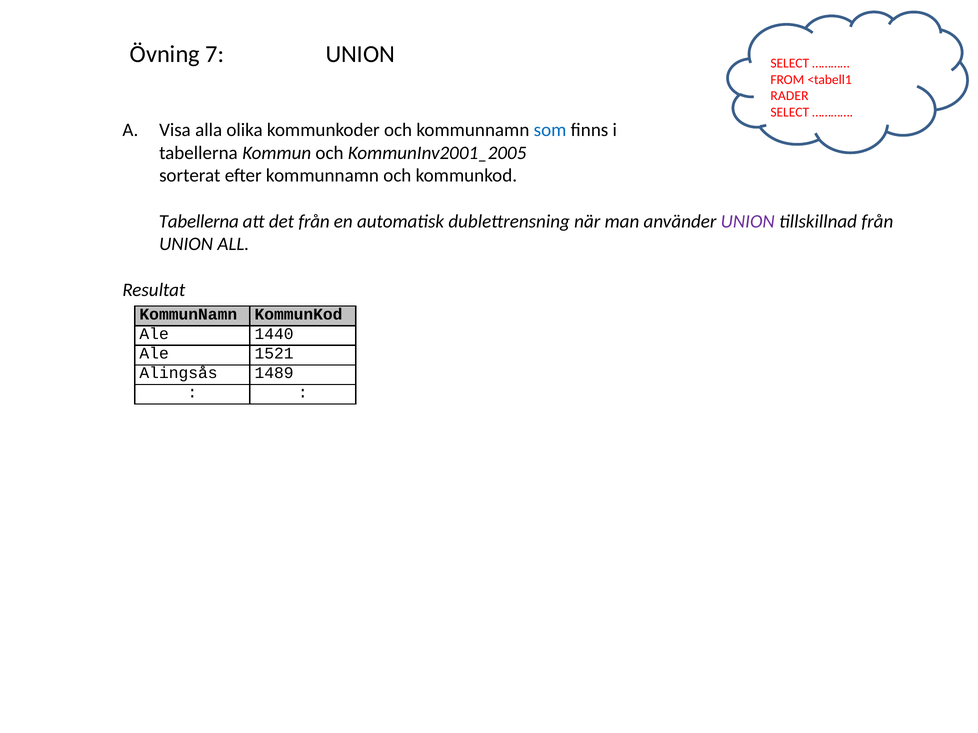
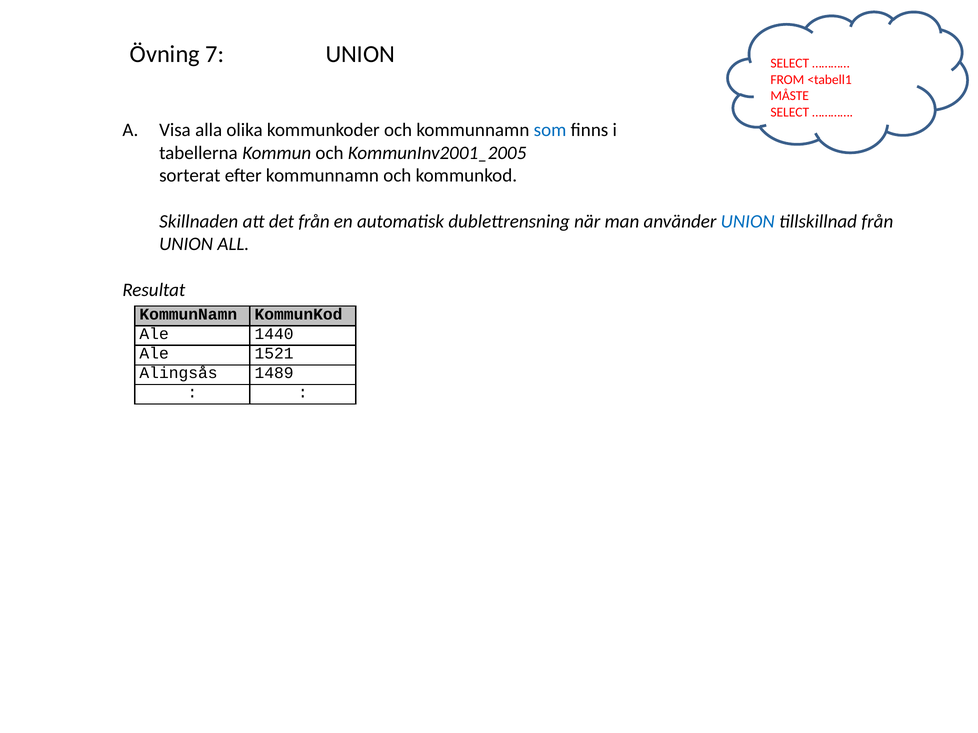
RADER: RADER -> MÅSTE (790, 96)
Tabellerna: Tabellerna -> Skillnaden (199, 221)
UNION colour: purple -> blue (748, 221)
